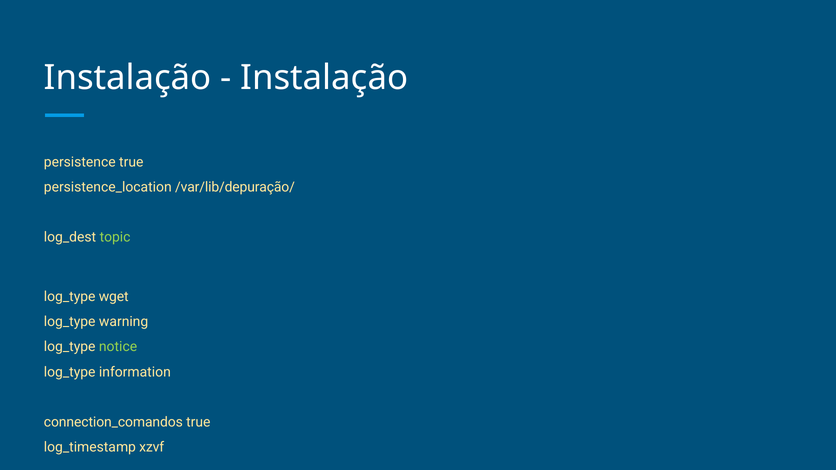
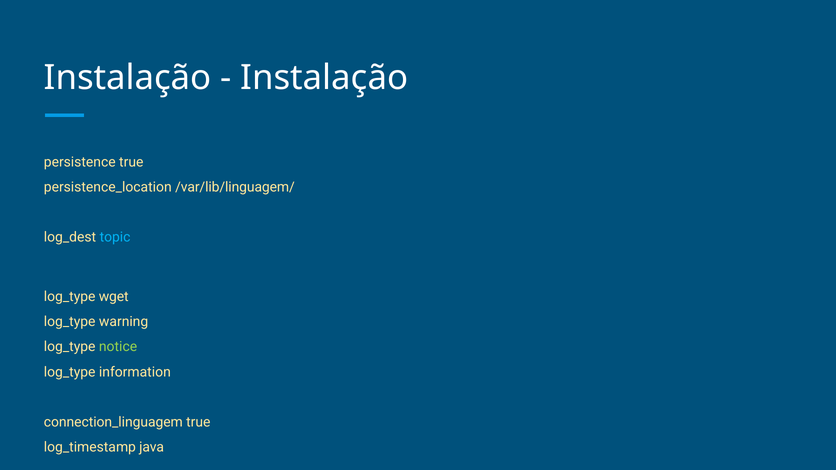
/var/lib/depuração/: /var/lib/depuração/ -> /var/lib/linguagem/ (235, 187)
topic colour: light green -> light blue (115, 237)
connection_comandos: connection_comandos -> connection_linguagem (113, 422)
xzvf: xzvf -> java (152, 447)
